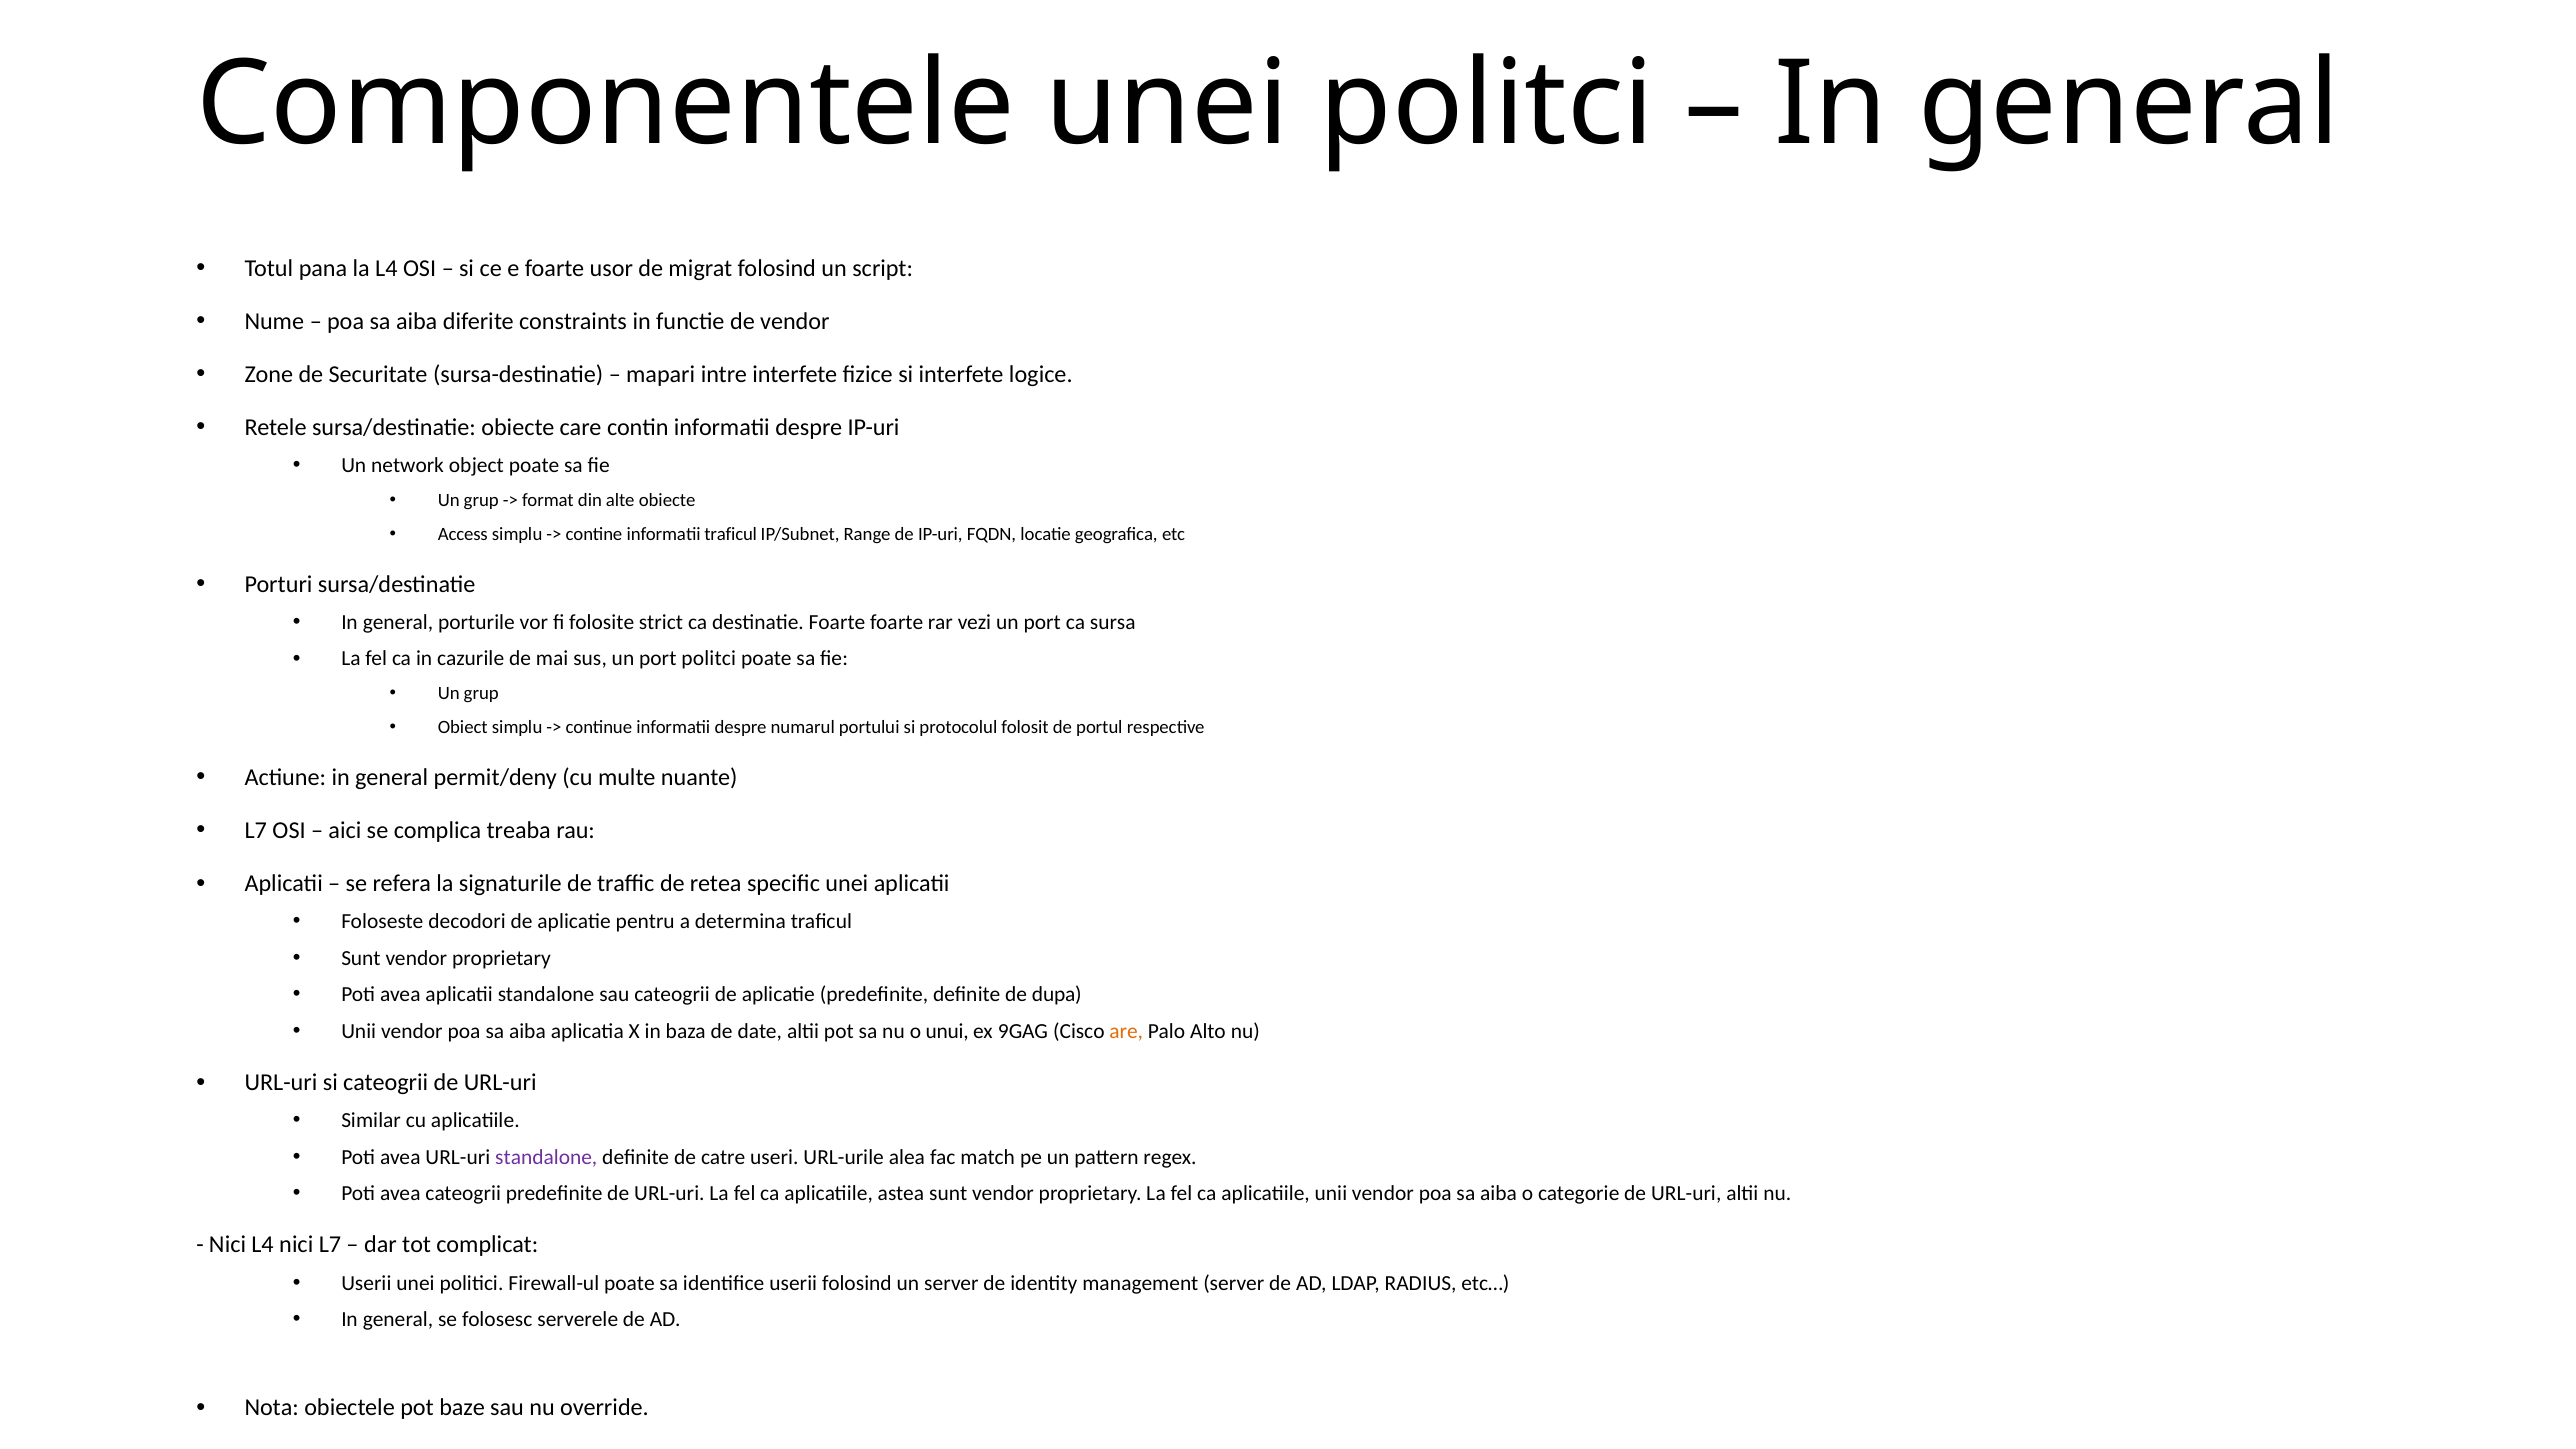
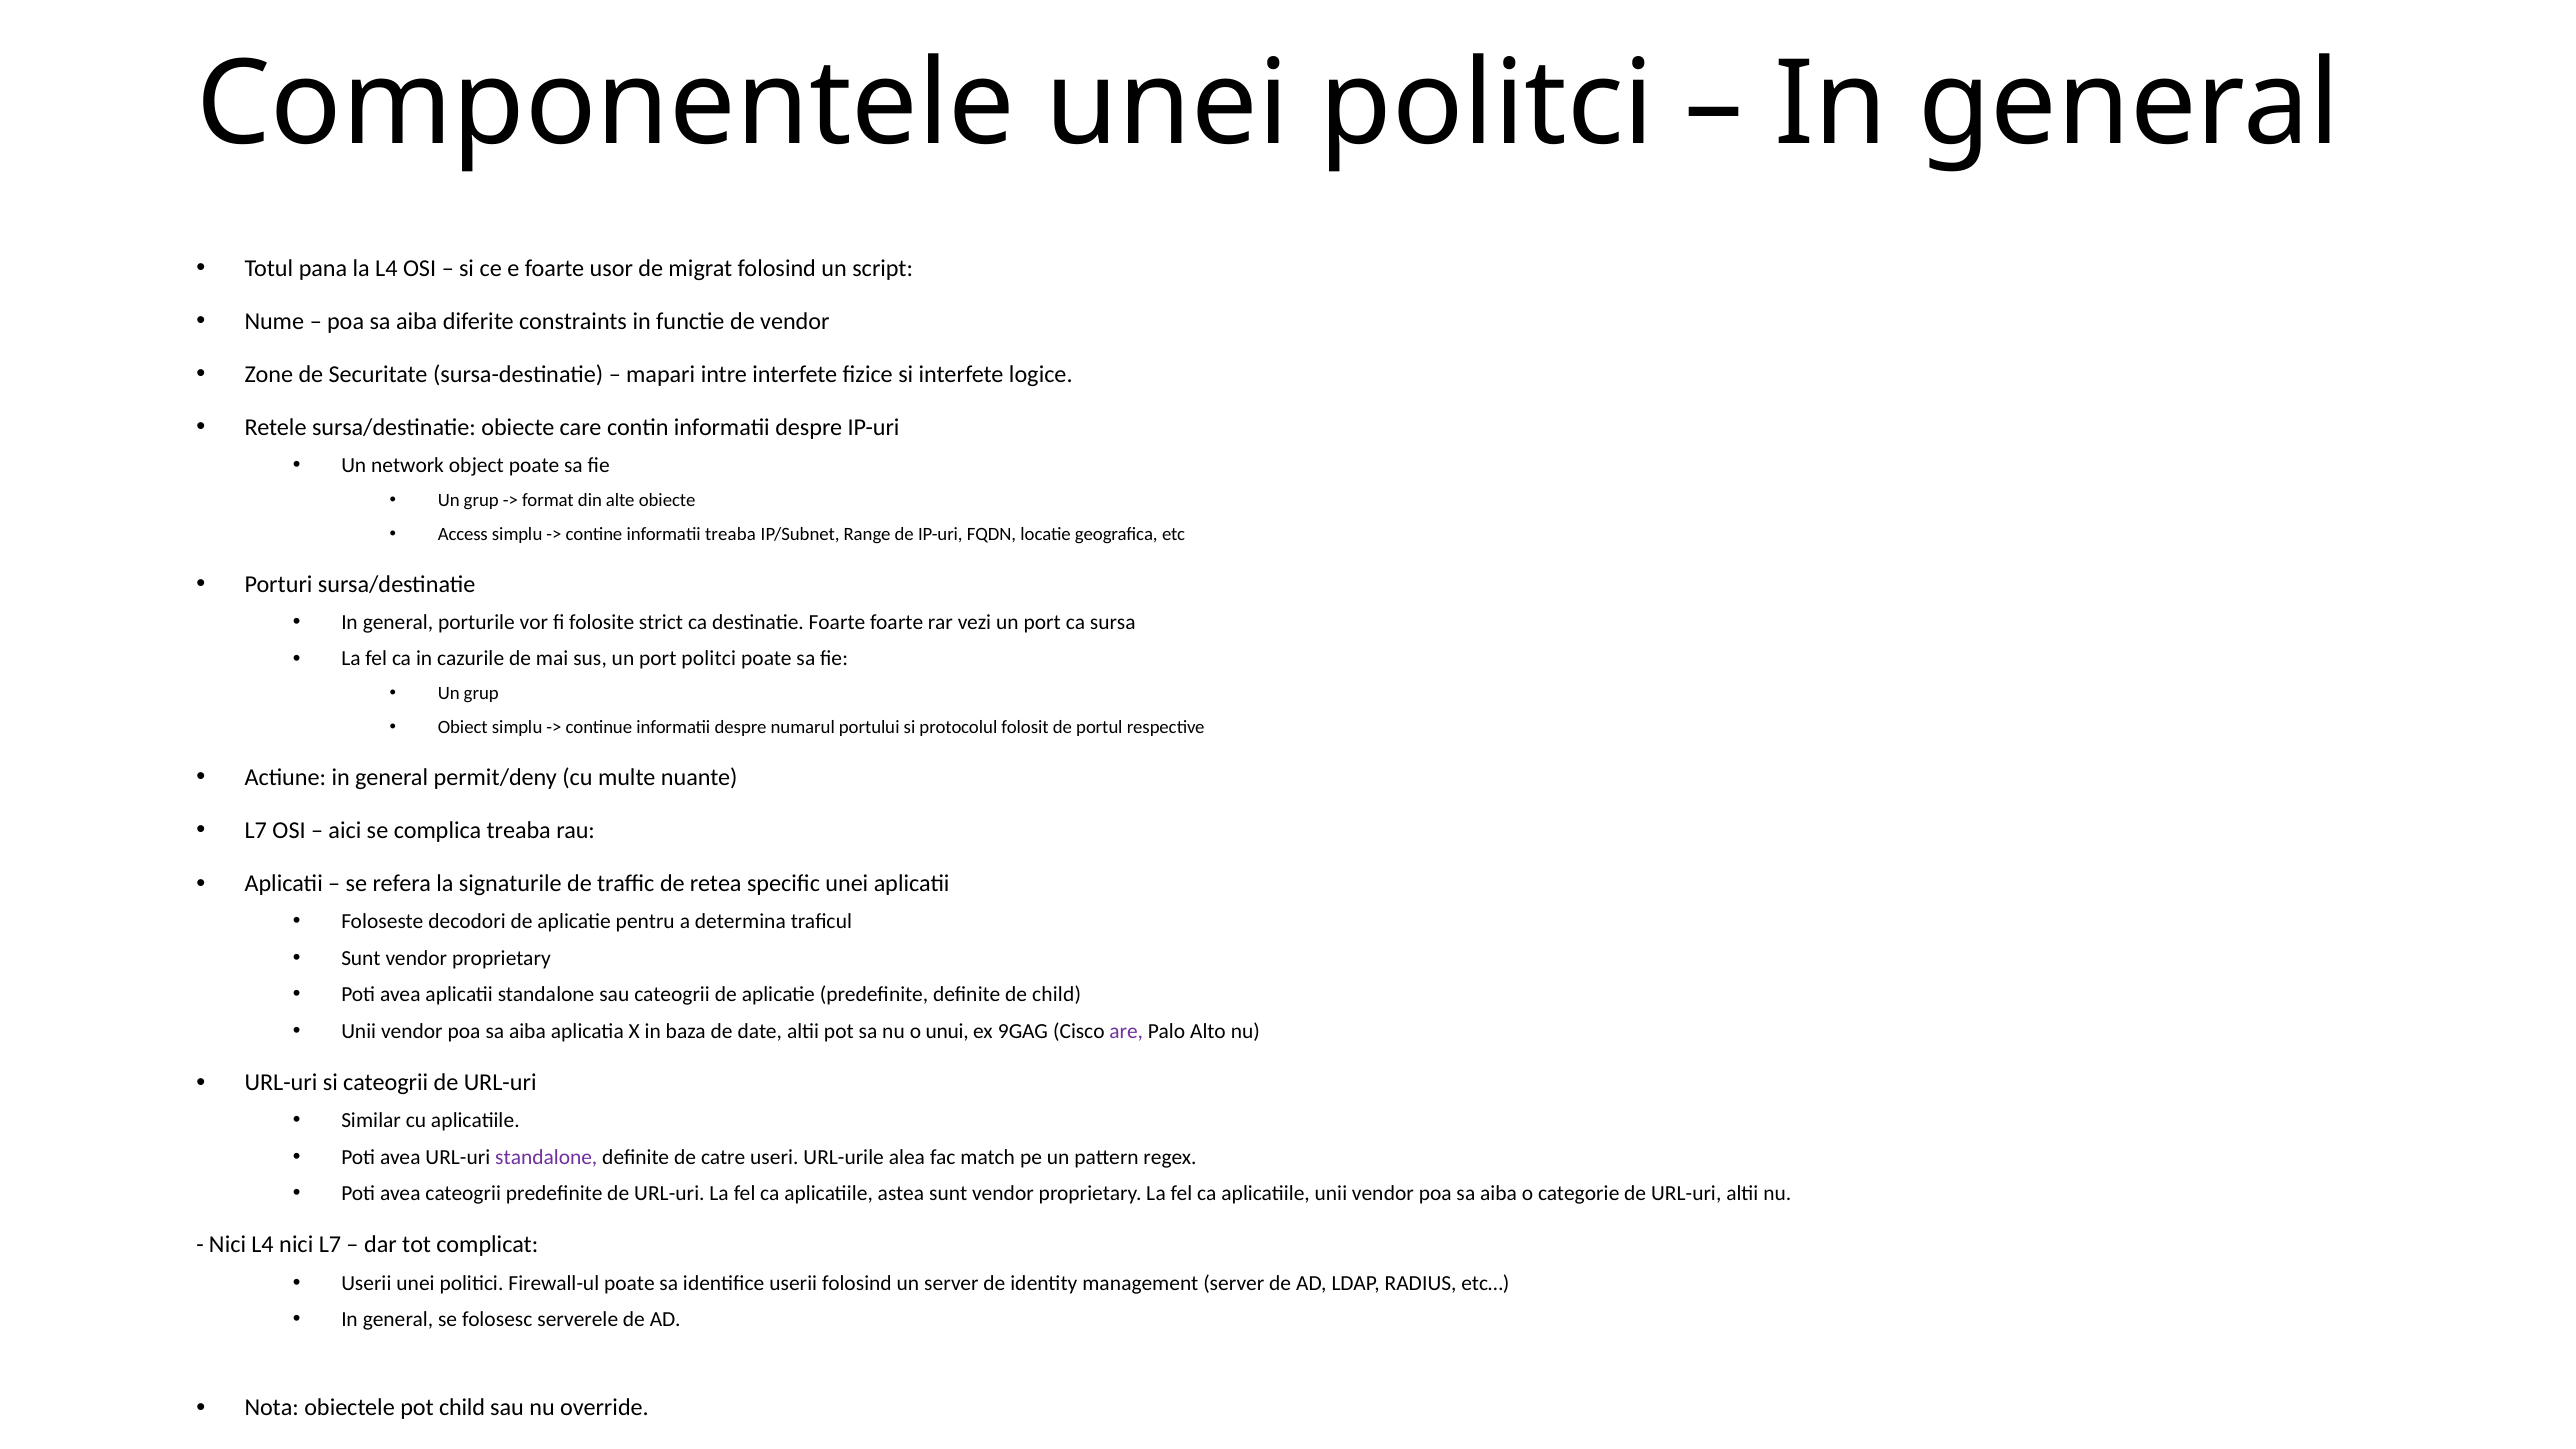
informatii traficul: traficul -> treaba (730, 534)
de dupa: dupa -> child (1057, 994)
are colour: orange -> purple (1126, 1031)
pot baze: baze -> child (462, 1408)
